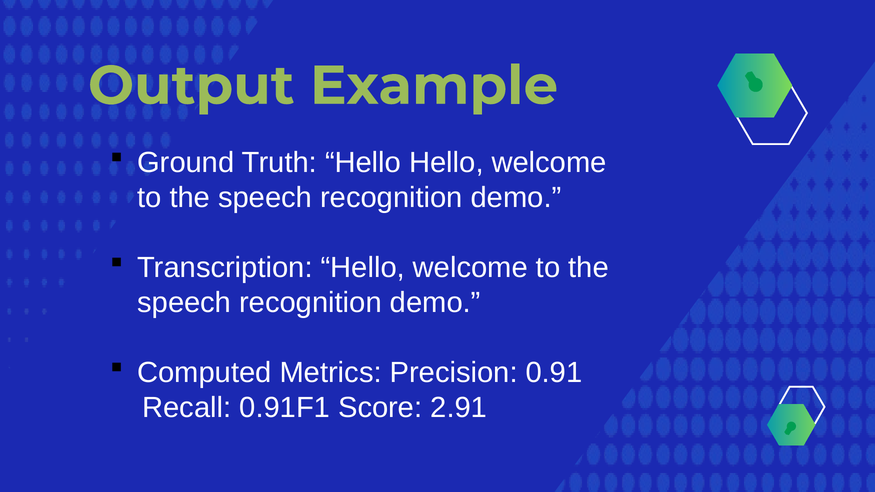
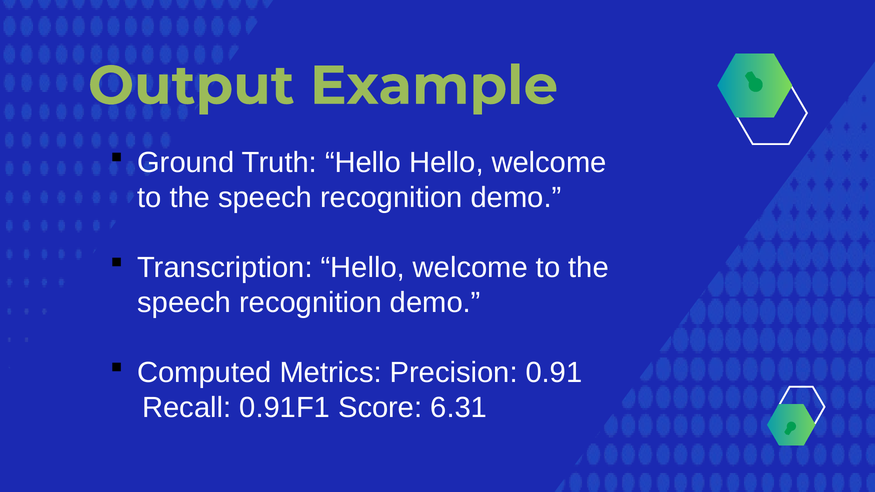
2.91: 2.91 -> 6.31 (459, 408)
